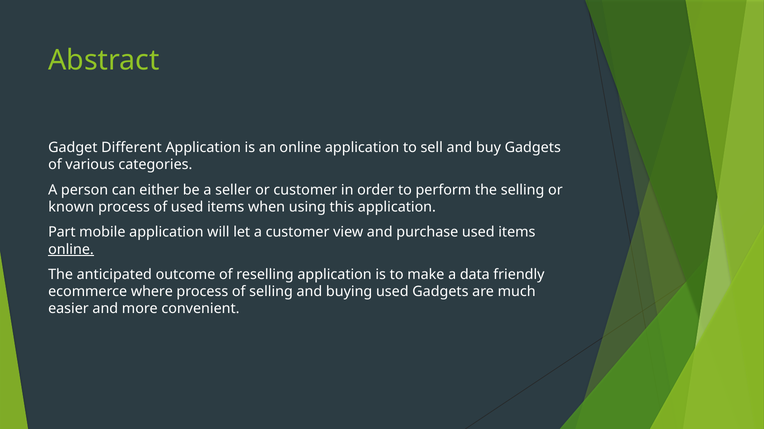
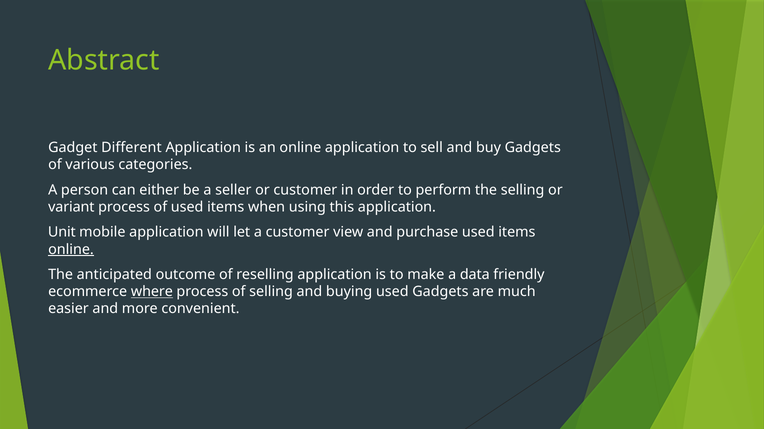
known: known -> variant (71, 207)
Part: Part -> Unit (62, 233)
where underline: none -> present (152, 292)
